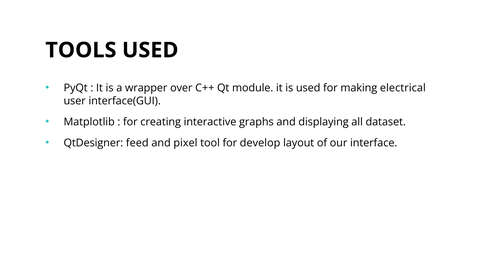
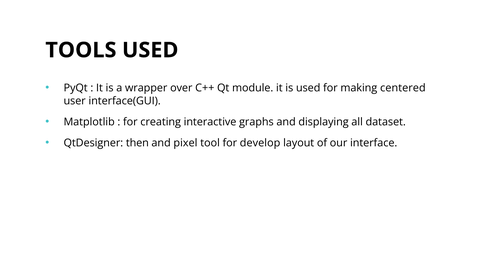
electrical: electrical -> centered (403, 88)
feed: feed -> then (137, 143)
